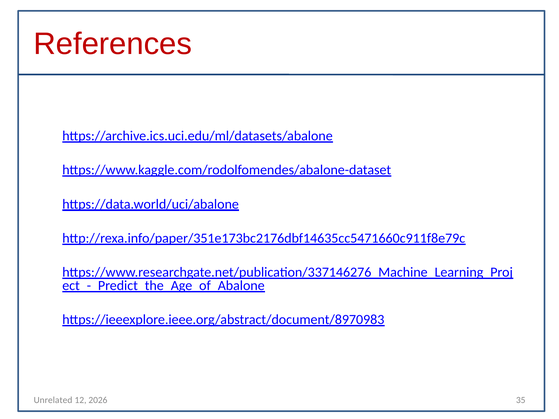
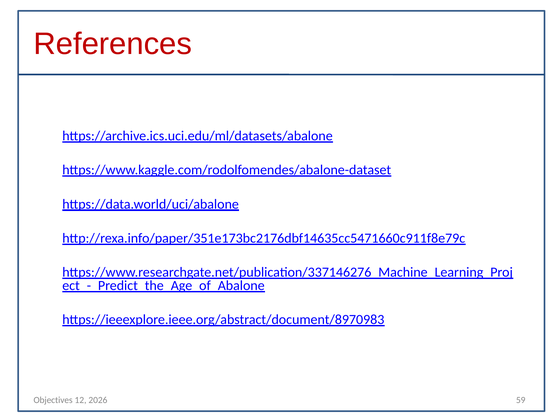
Unrelated: Unrelated -> Objectives (53, 400)
35: 35 -> 59 (521, 400)
